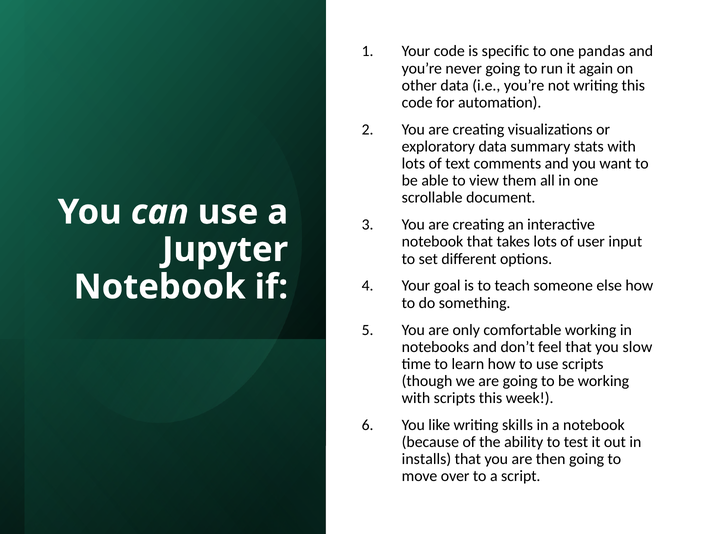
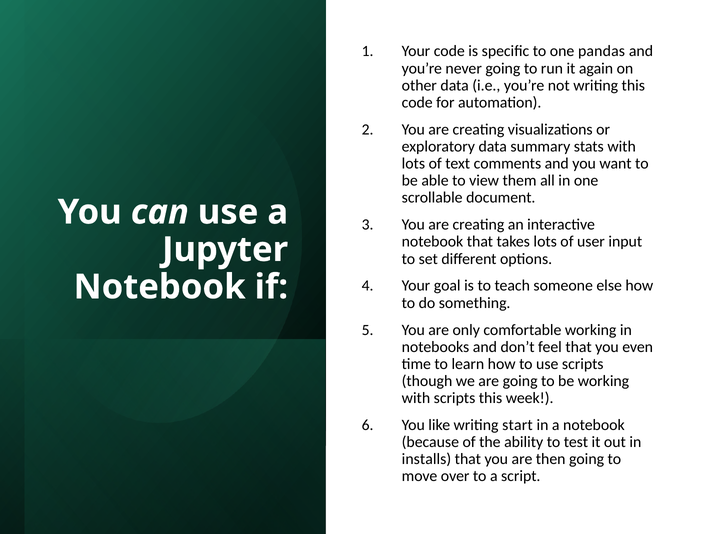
slow: slow -> even (638, 347)
skills: skills -> start (517, 425)
